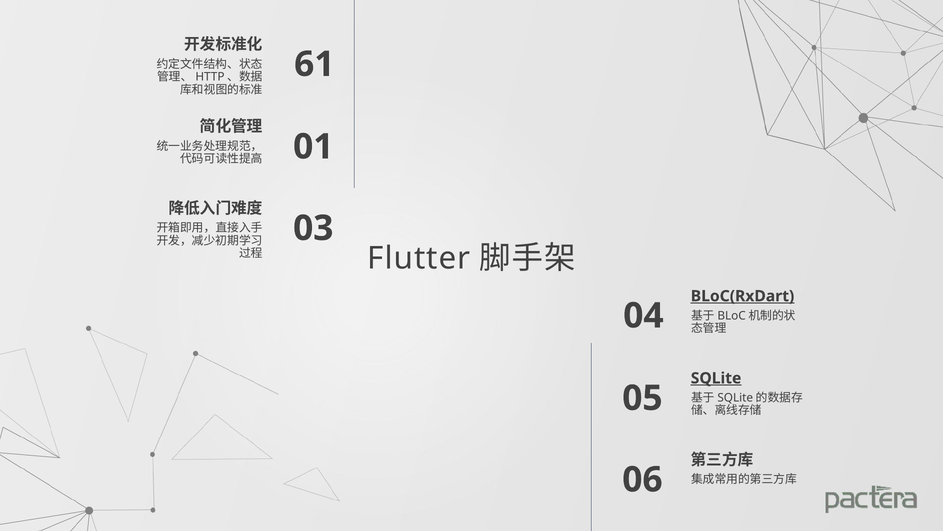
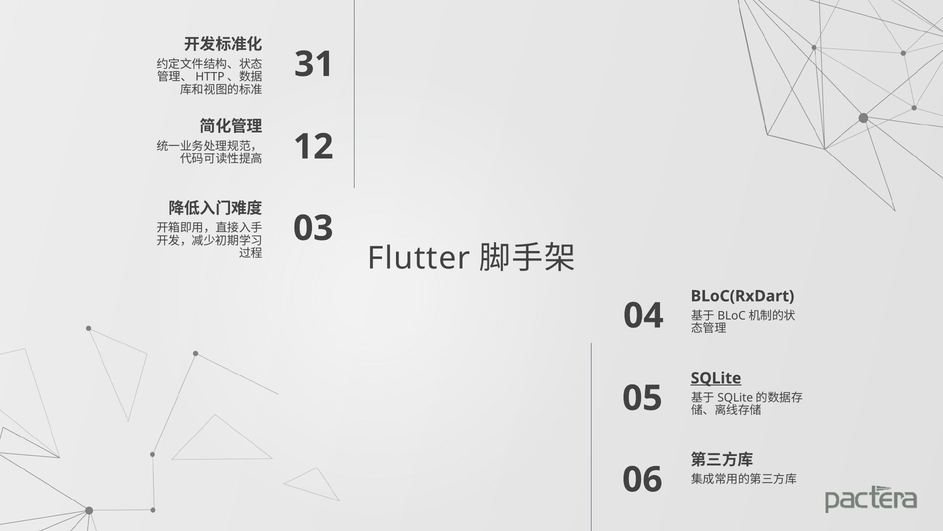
61: 61 -> 31 (314, 64)
01: 01 -> 12 (313, 147)
BLoC(RxDart underline: present -> none (743, 296)
